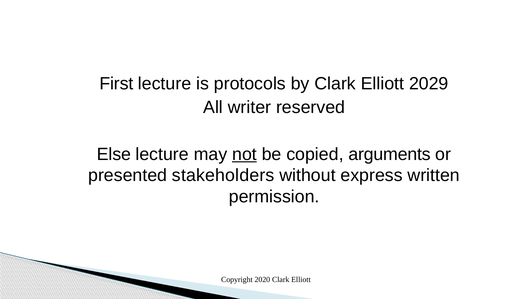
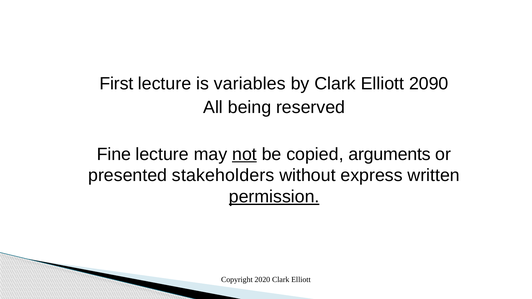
protocols: protocols -> variables (250, 84)
2029: 2029 -> 2090 (429, 84)
writer: writer -> being (250, 107)
Else: Else -> Fine (114, 154)
permission underline: none -> present (274, 197)
